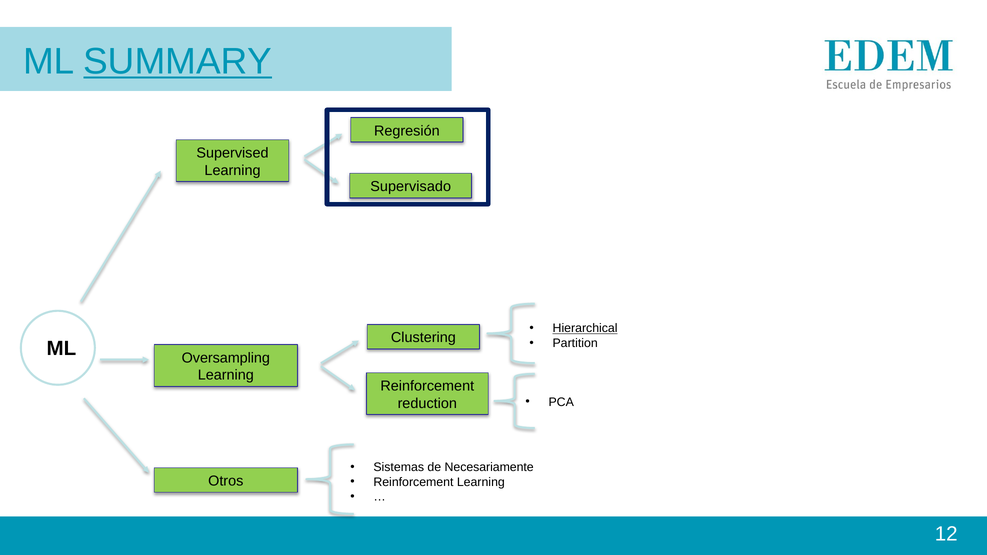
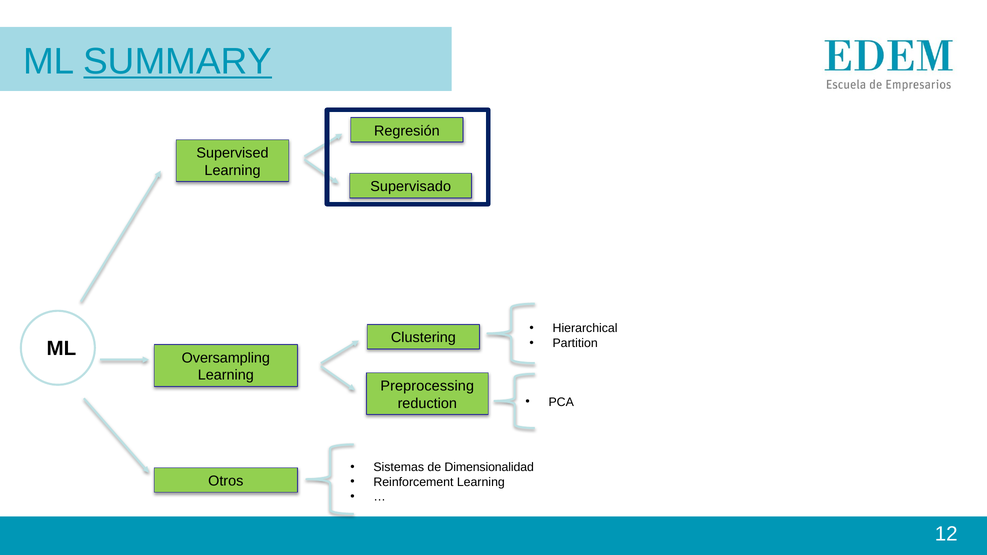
Hierarchical underline: present -> none (585, 328)
Reinforcement: Reinforcement -> Preprocessing (427, 386)
Necesariamente: Necesariamente -> Dimensionalidad (489, 467)
